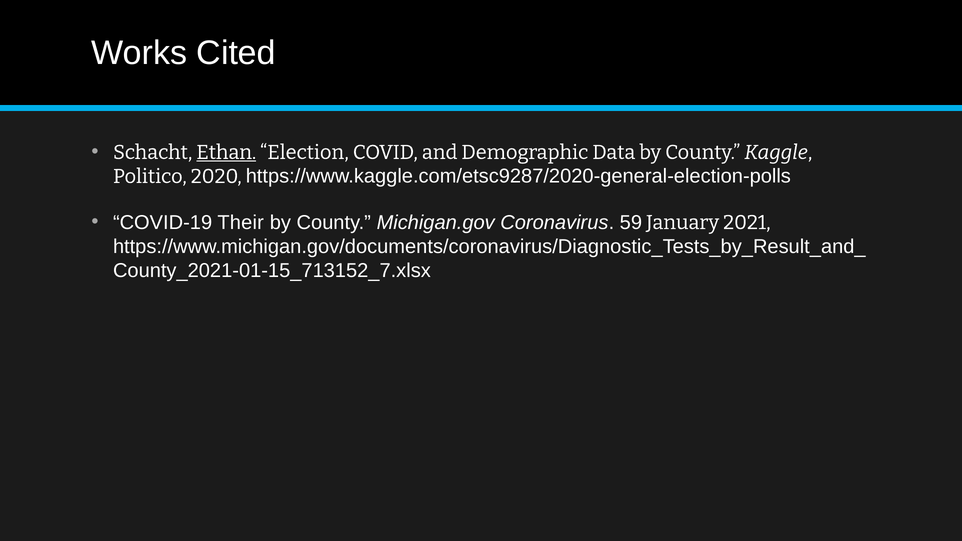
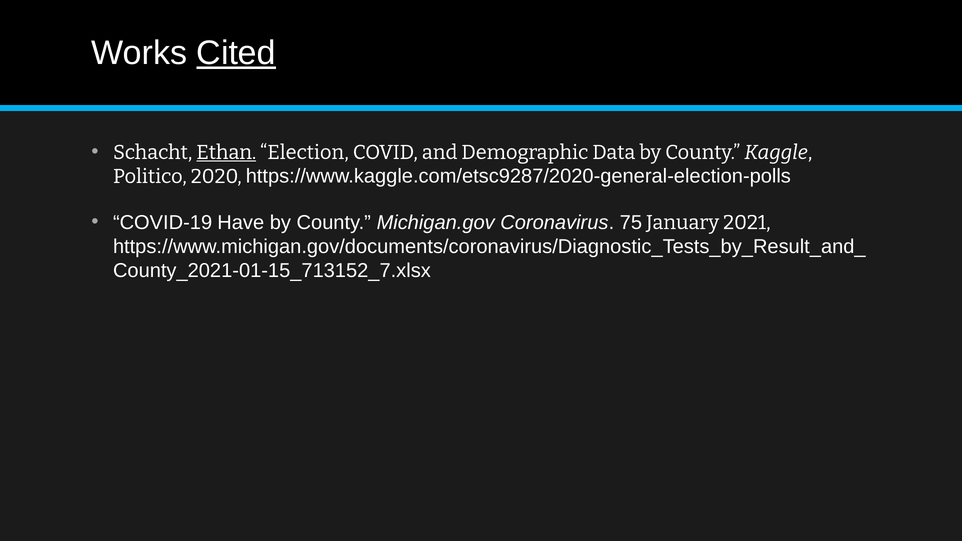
Cited underline: none -> present (236, 53)
Their: Their -> Have (241, 222)
59: 59 -> 75 (631, 222)
